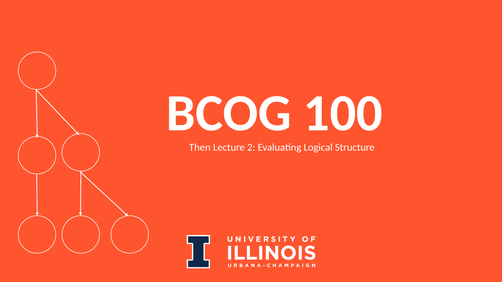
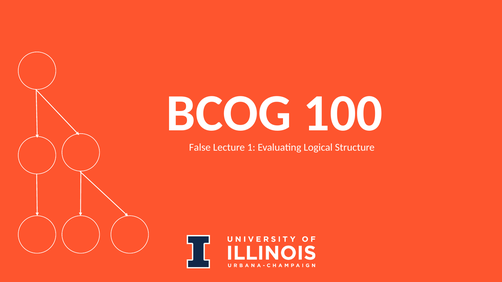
Then: Then -> False (200, 148)
2: 2 -> 1 (251, 148)
